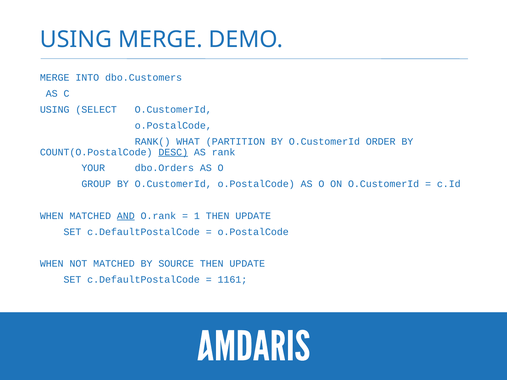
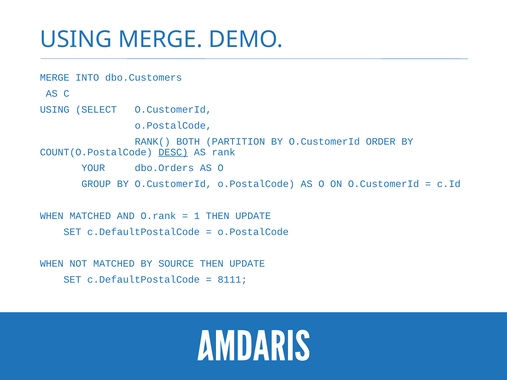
WHAT: WHAT -> BOTH (188, 142)
AND underline: present -> none (126, 216)
1161: 1161 -> 8111 (232, 280)
